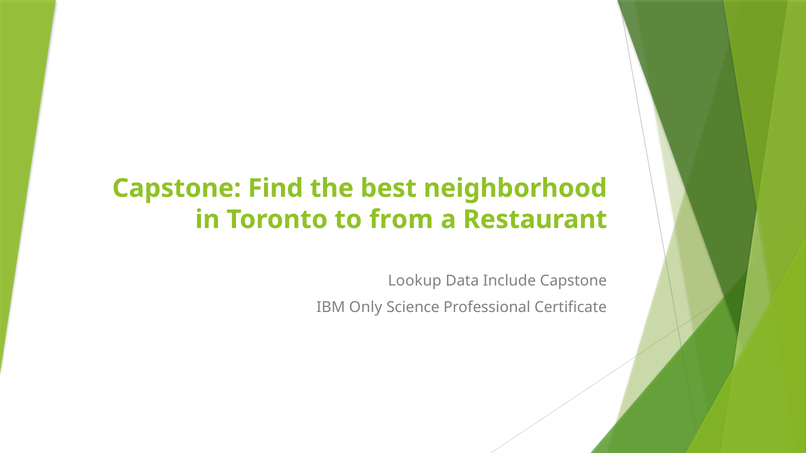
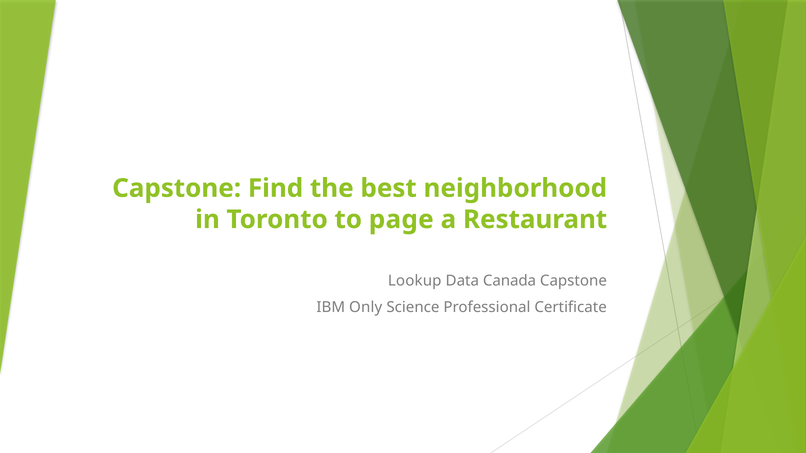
from: from -> page (401, 220)
Include: Include -> Canada (510, 281)
